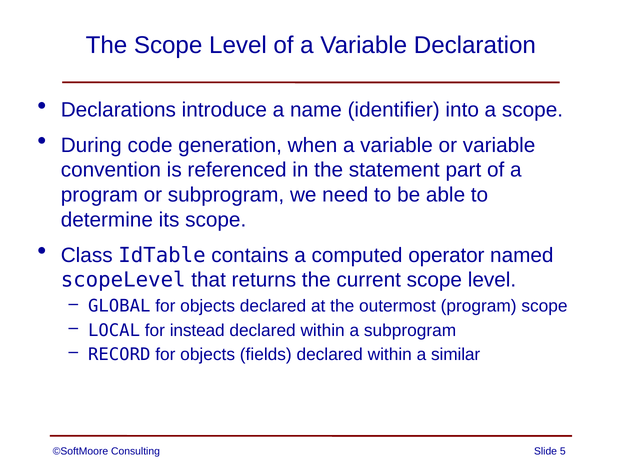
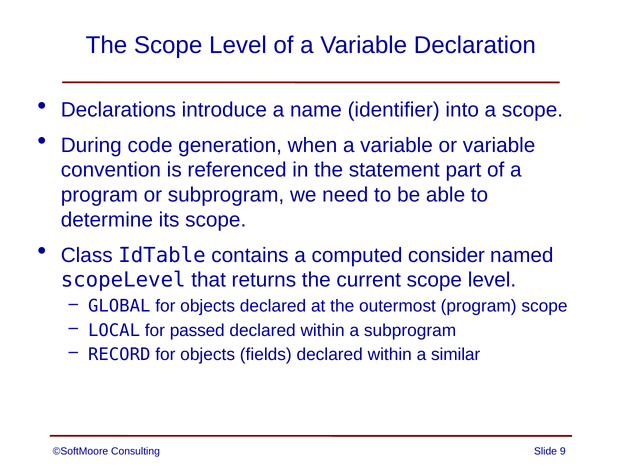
operator: operator -> consider (446, 255)
instead: instead -> passed (197, 330)
5: 5 -> 9 (563, 451)
